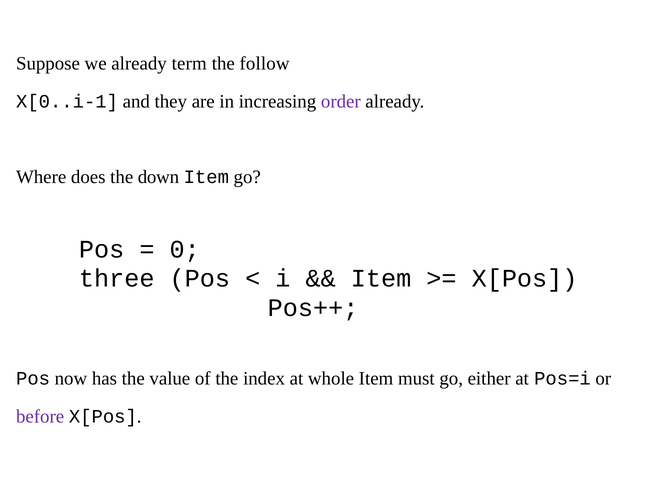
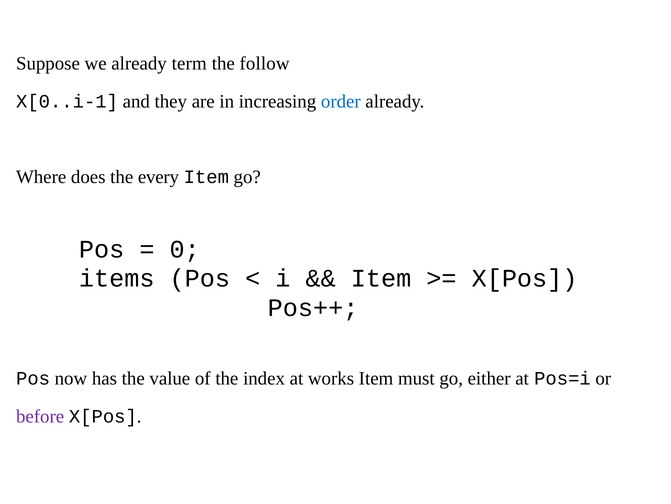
order colour: purple -> blue (341, 101)
down: down -> every (158, 177)
three: three -> items (117, 278)
whole: whole -> works (331, 378)
